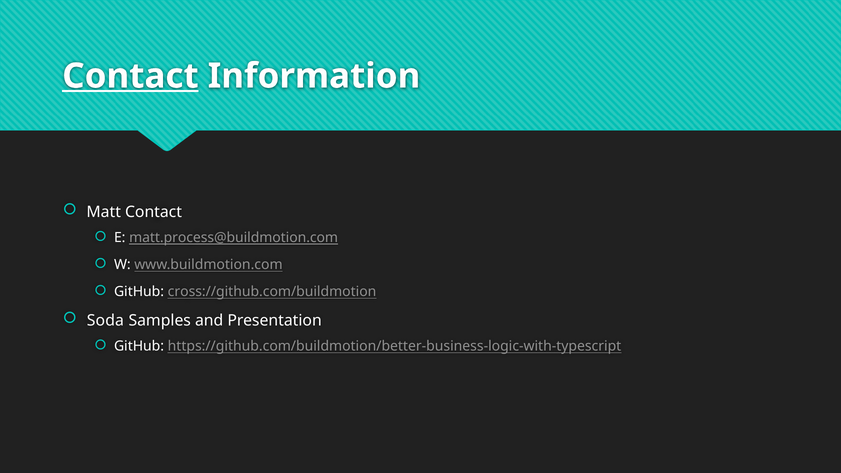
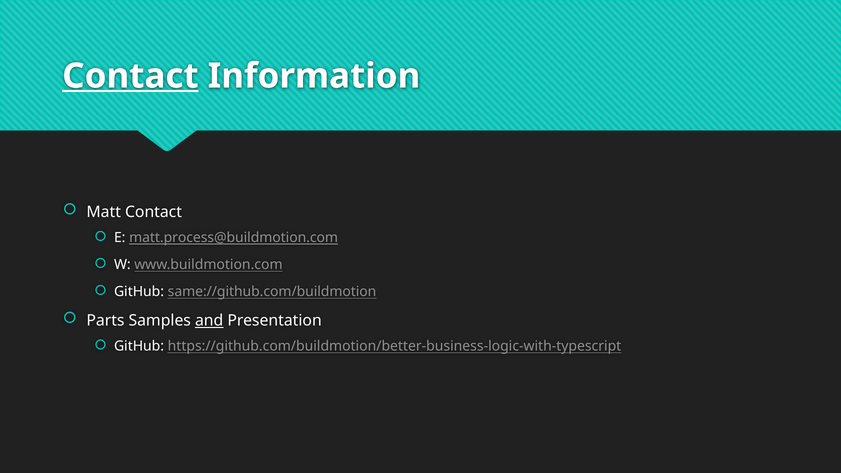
cross://github.com/buildmotion: cross://github.com/buildmotion -> same://github.com/buildmotion (272, 292)
Soda: Soda -> Parts (105, 321)
and underline: none -> present (209, 321)
